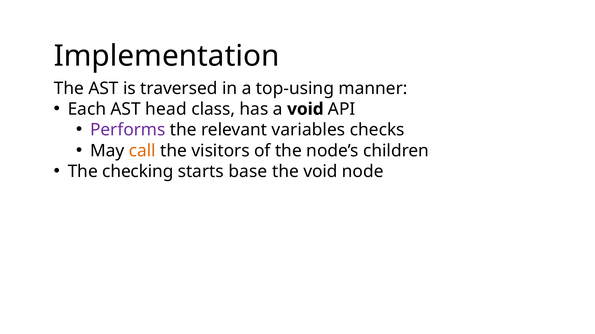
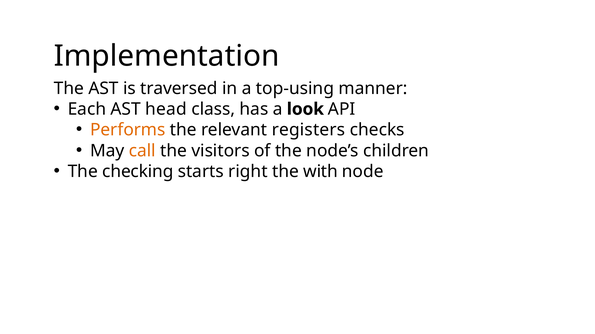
a void: void -> look (305, 109)
Performs colour: purple -> orange (128, 130)
variables: variables -> registers (308, 130)
base: base -> right (248, 172)
the void: void -> with (320, 172)
